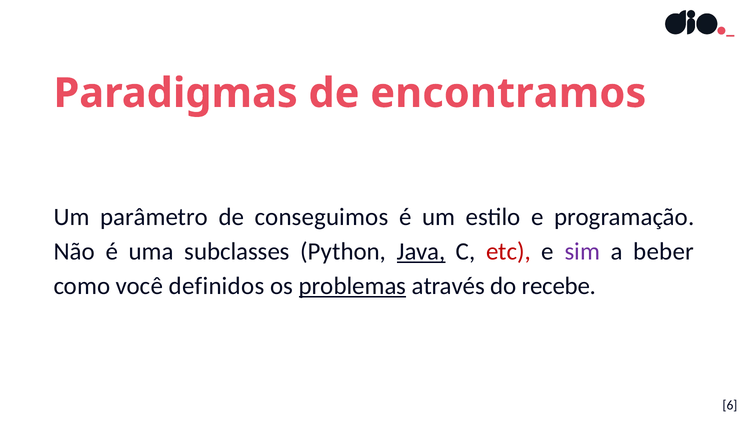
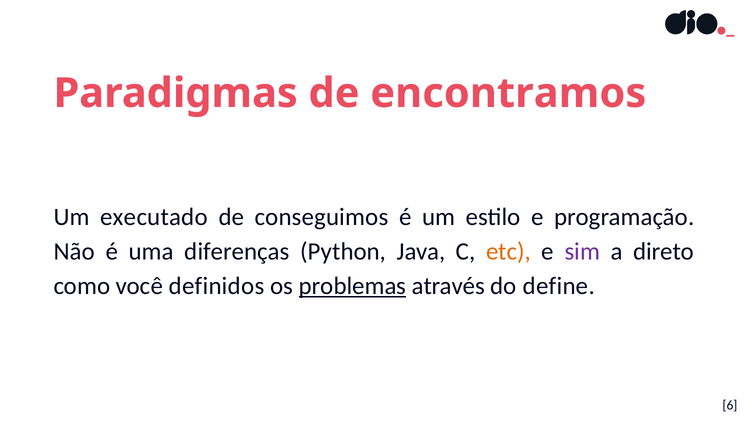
parâmetro: parâmetro -> executado (154, 217)
subclasses: subclasses -> diferenças (237, 251)
Java underline: present -> none (421, 251)
etc colour: red -> orange (508, 251)
beber: beber -> direto (664, 251)
recebe: recebe -> define (559, 286)
